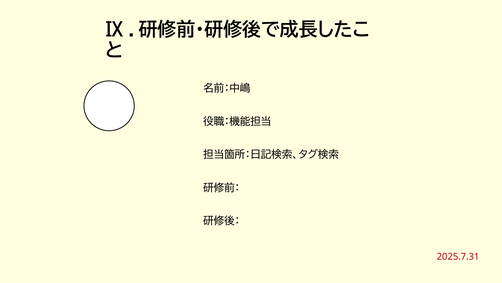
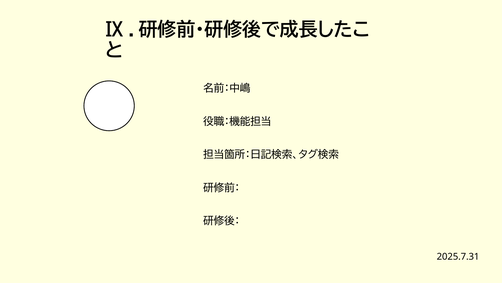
2025.7.31 colour: red -> black (458, 256)
